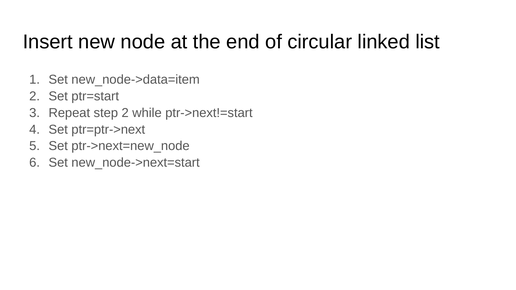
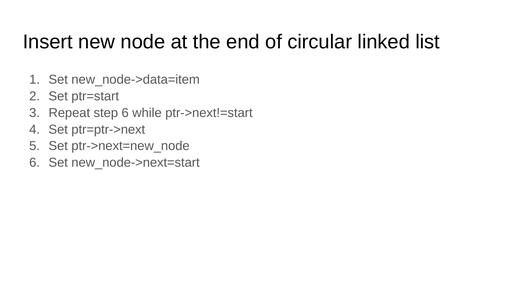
step 2: 2 -> 6 (125, 113)
